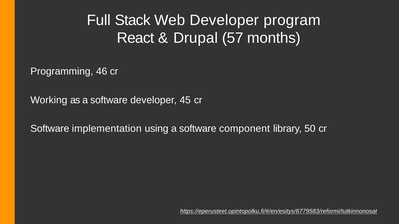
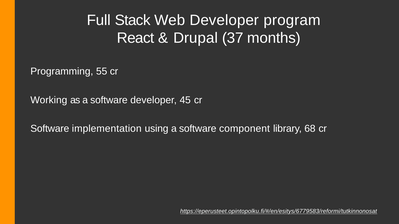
57: 57 -> 37 (233, 38)
46: 46 -> 55 (102, 71)
50: 50 -> 68 (310, 129)
